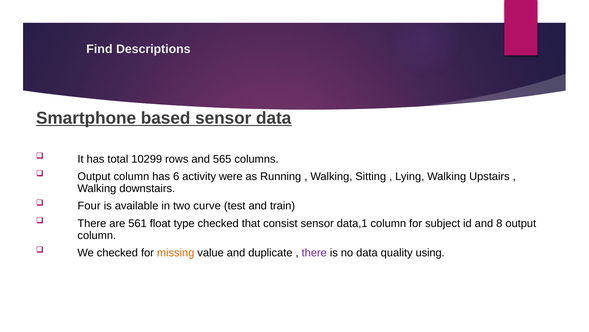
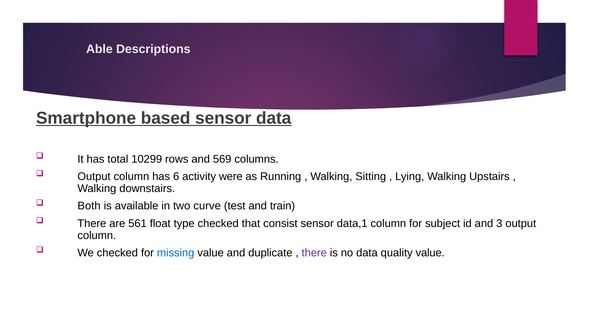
Find: Find -> Able (99, 49)
565: 565 -> 569 (222, 159)
Four: Four -> Both (89, 206)
8: 8 -> 3 (499, 223)
missing colour: orange -> blue (176, 252)
quality using: using -> value (430, 252)
